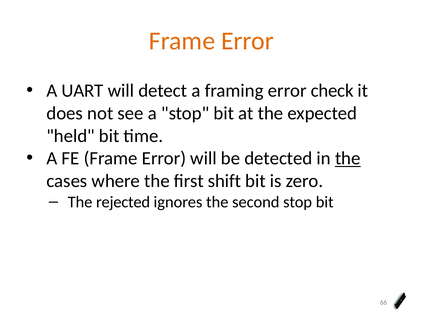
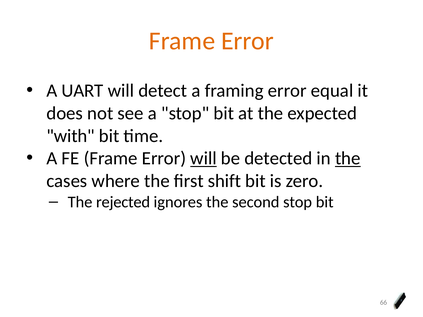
check: check -> equal (332, 91)
held: held -> with (71, 136)
will underline: none -> present (203, 159)
